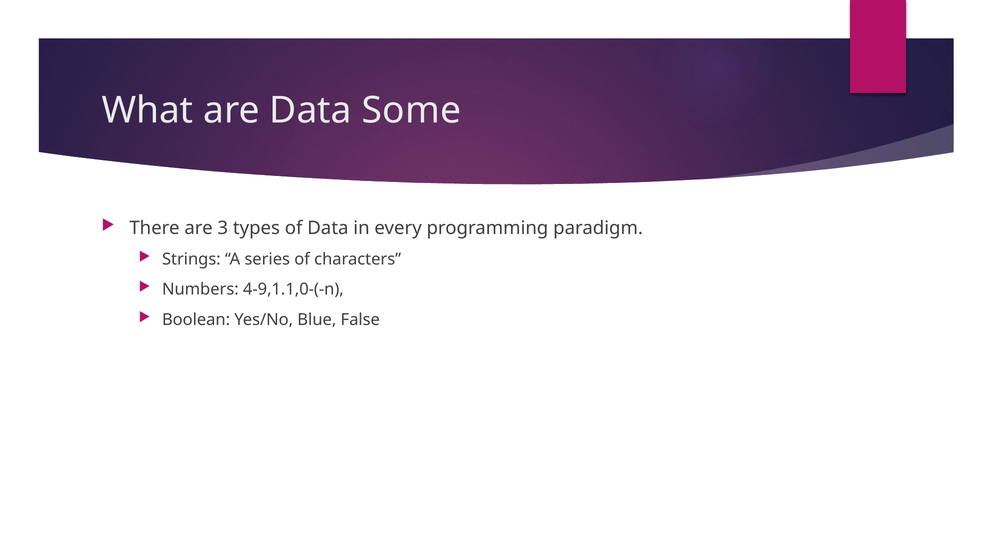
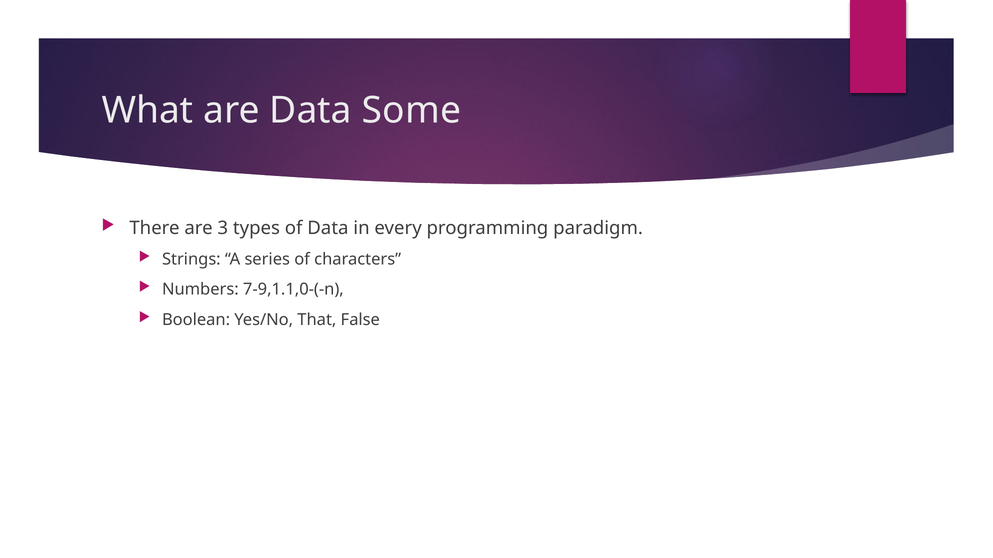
4-9,1.1,0-(-n: 4-9,1.1,0-(-n -> 7-9,1.1,0-(-n (293, 290)
Blue: Blue -> That (317, 320)
